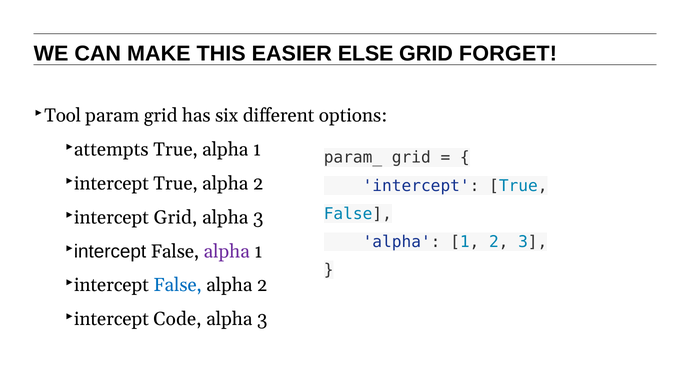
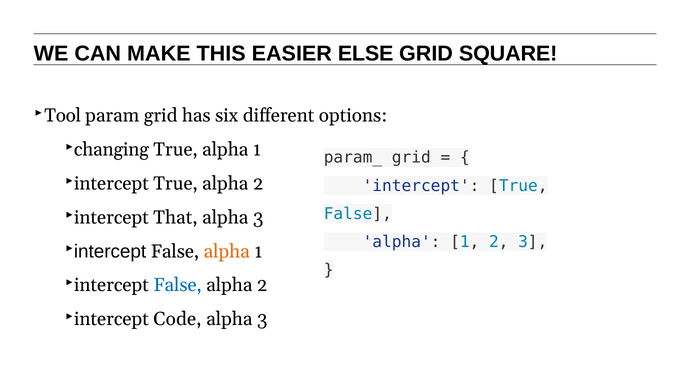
FORGET: FORGET -> SQUARE (508, 54)
attempts: attempts -> changing (111, 150)
intercept Grid: Grid -> That (175, 218)
alpha colour: purple -> orange (227, 252)
